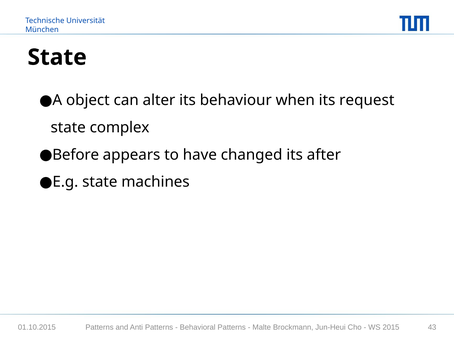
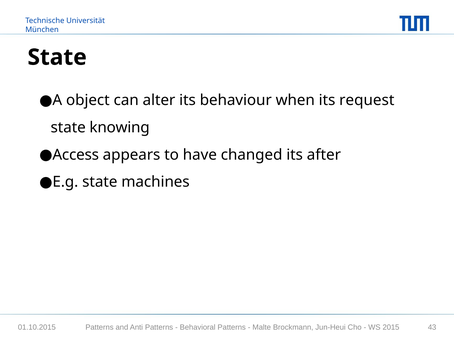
complex: complex -> knowing (120, 128)
Before: Before -> Access (76, 155)
